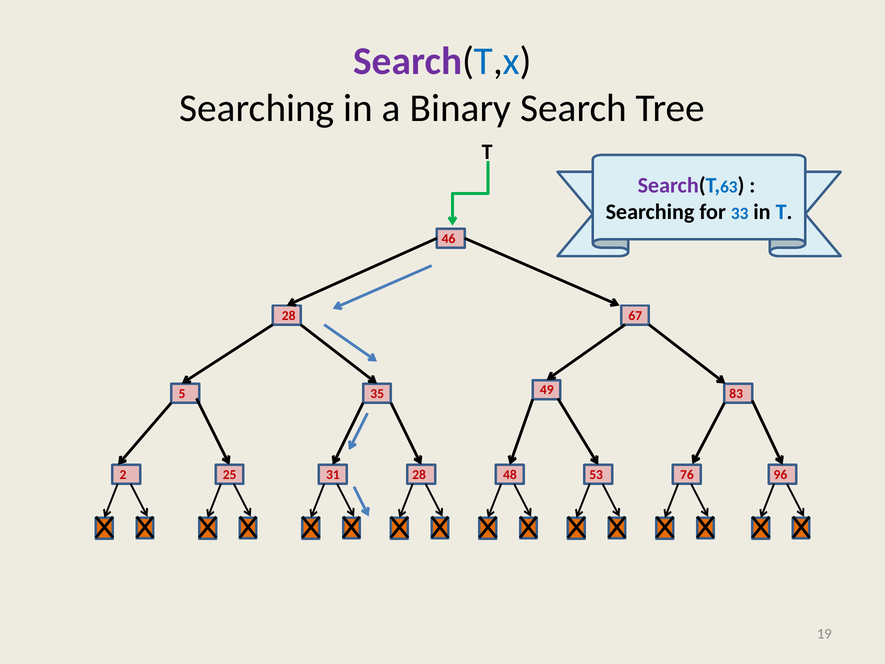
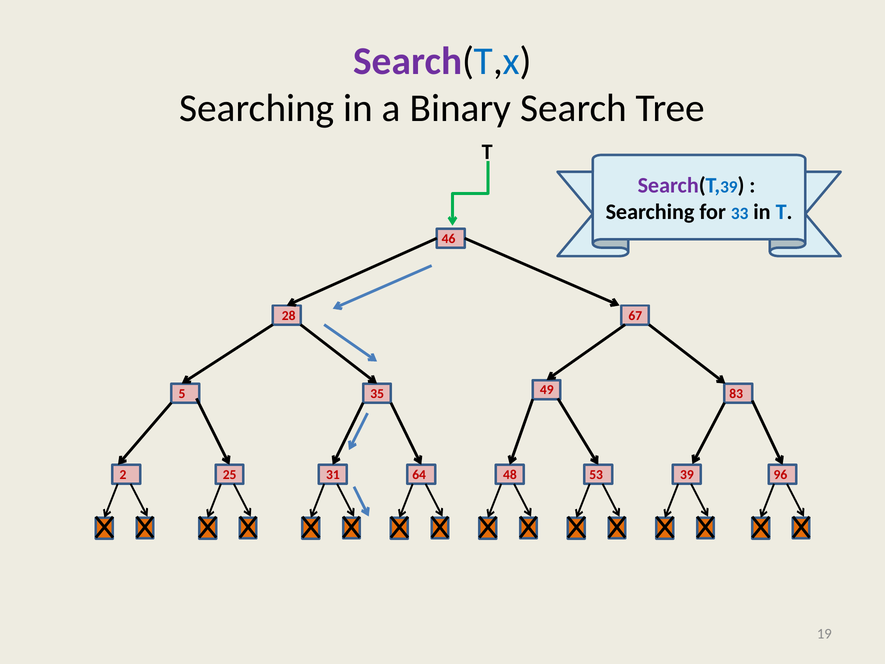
63: 63 -> 39 (729, 187)
31 28: 28 -> 64 (419, 475)
48 76: 76 -> 39 (687, 475)
